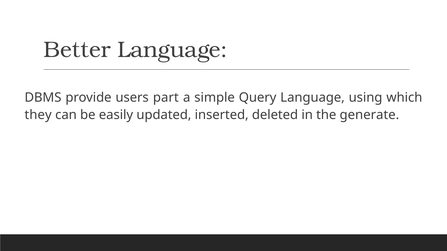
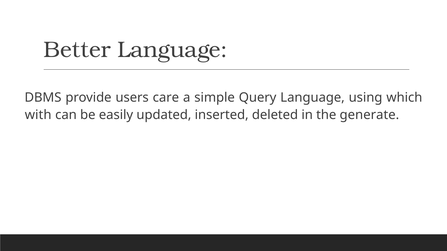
part: part -> care (166, 98)
they: they -> with (38, 115)
